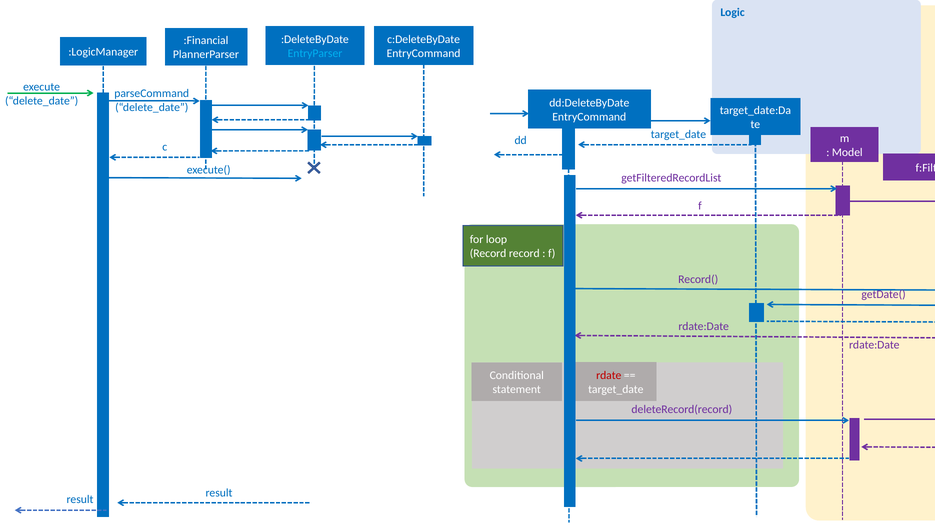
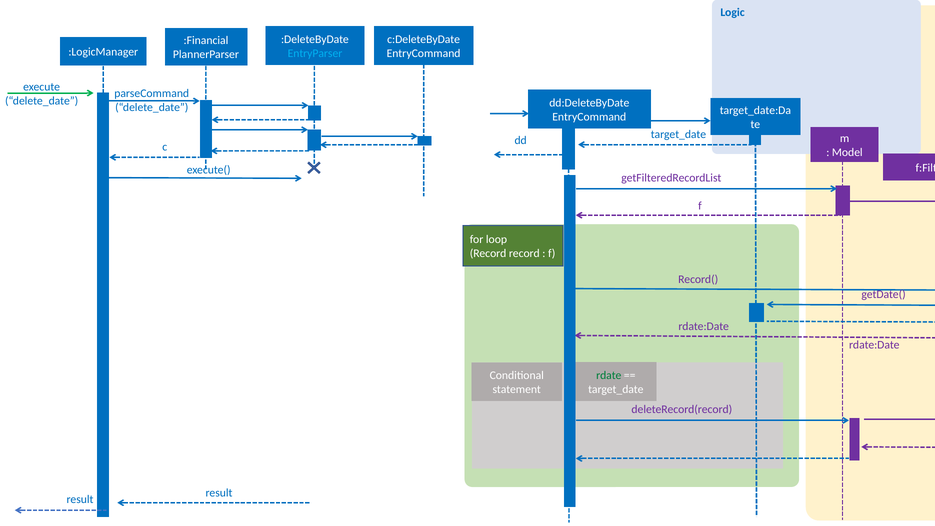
rdate colour: red -> green (609, 375)
